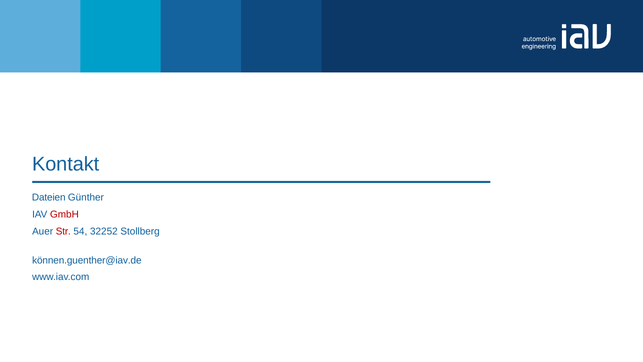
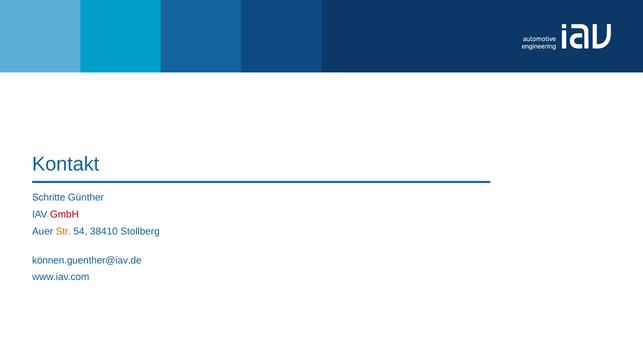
Dateien: Dateien -> Schritte (49, 198)
Str colour: red -> orange (63, 231)
32252: 32252 -> 38410 (104, 231)
